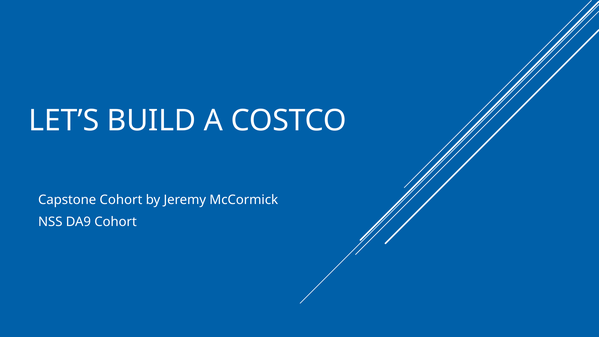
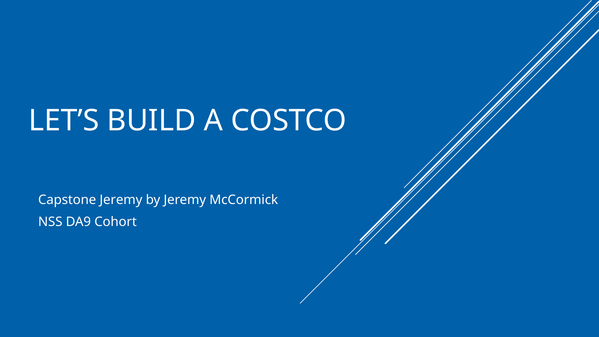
Capstone Cohort: Cohort -> Jeremy (121, 200)
